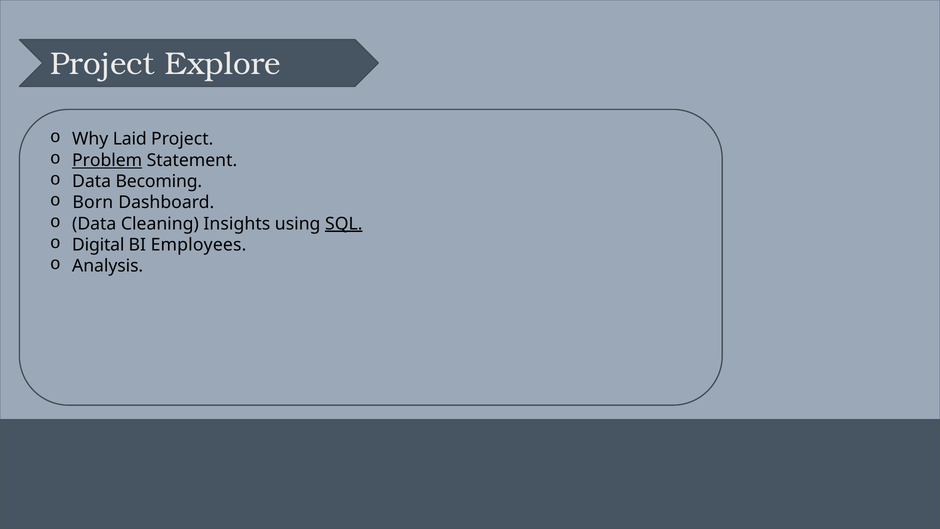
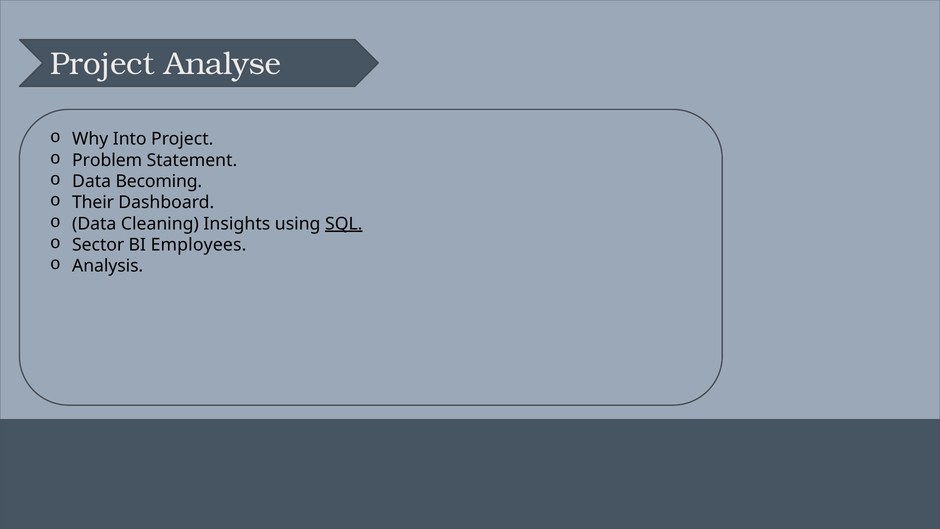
Explore: Explore -> Analyse (223, 64)
Laid: Laid -> Into (130, 139)
Problem underline: present -> none (107, 160)
Born: Born -> Their (93, 202)
Digital: Digital -> Sector (98, 245)
